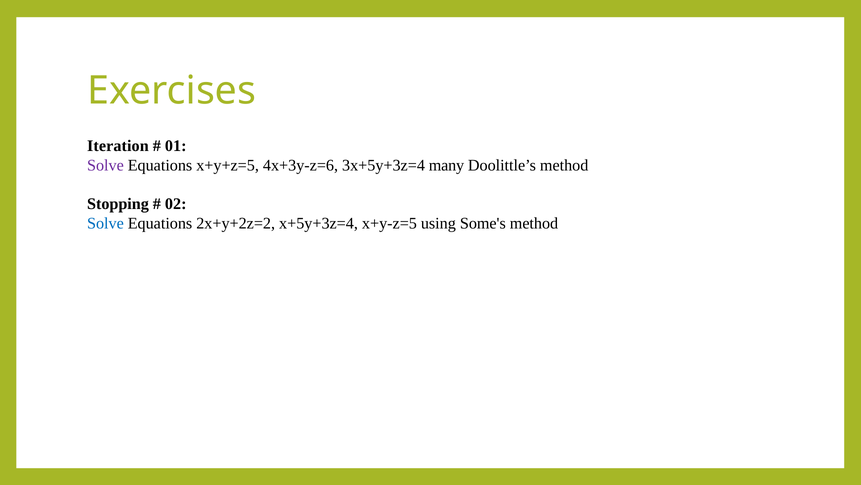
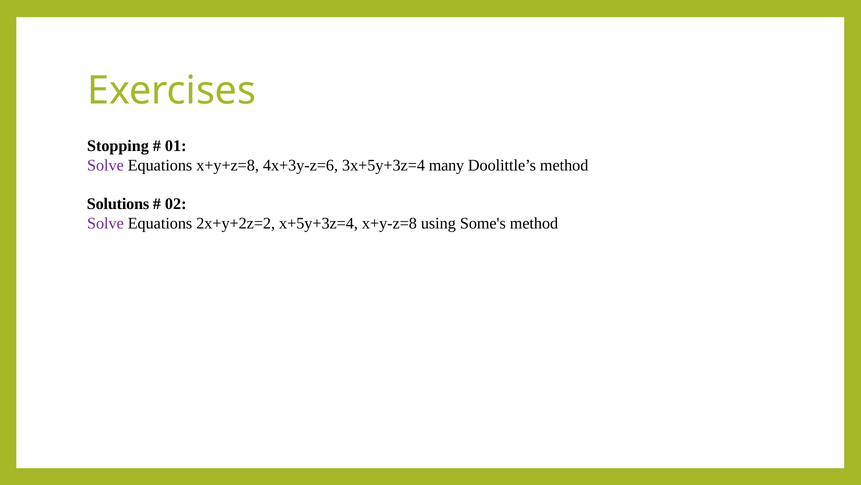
Iteration: Iteration -> Stopping (118, 146)
x+y+z=5: x+y+z=5 -> x+y+z=8 (228, 165)
Stopping: Stopping -> Solutions (118, 204)
Solve colour: blue -> purple (105, 223)
x+y-z=5: x+y-z=5 -> x+y-z=8 (389, 223)
